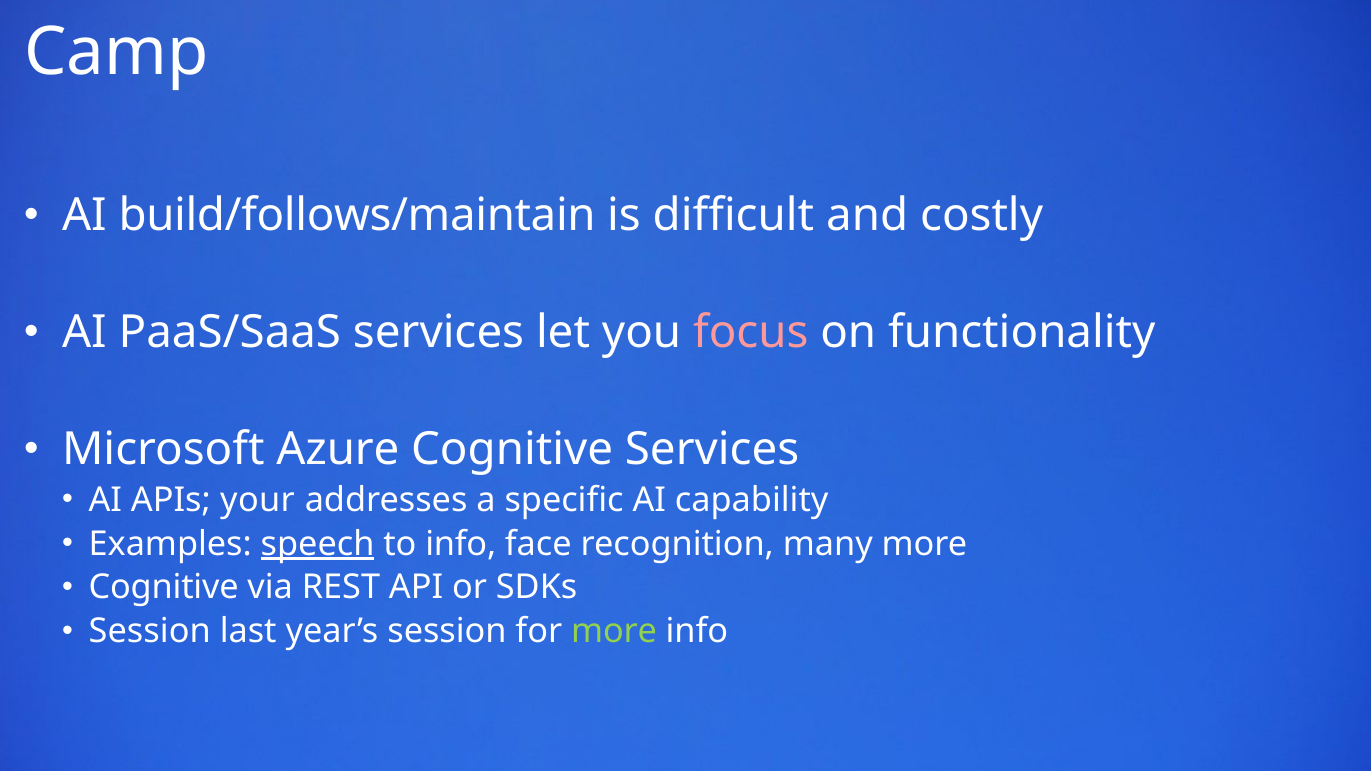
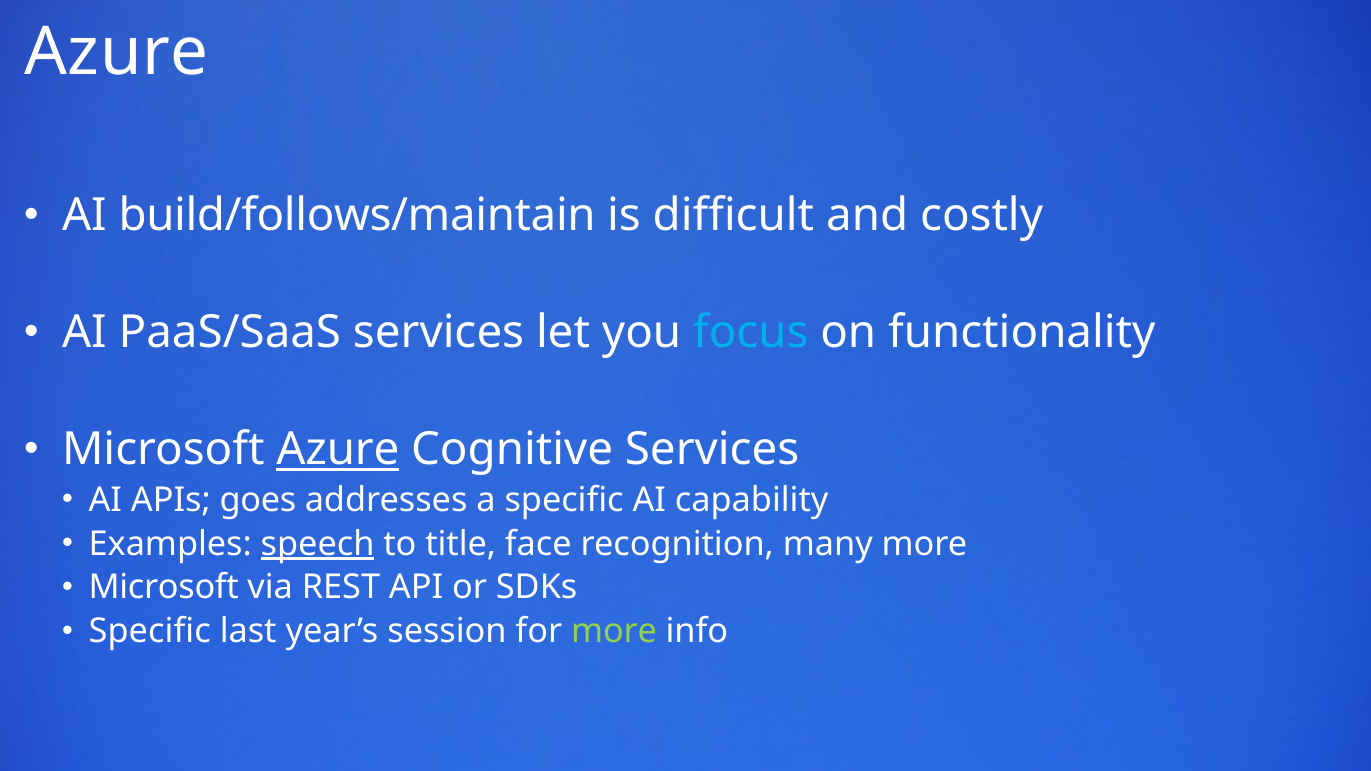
Camp: Camp -> Azure (116, 52)
focus colour: pink -> light blue (751, 333)
Azure underline: none -> present (338, 450)
your: your -> goes (258, 500)
to info: info -> title (461, 544)
Cognitive: Cognitive -> Microsoft (164, 588)
Session: Session -> Specific (150, 632)
